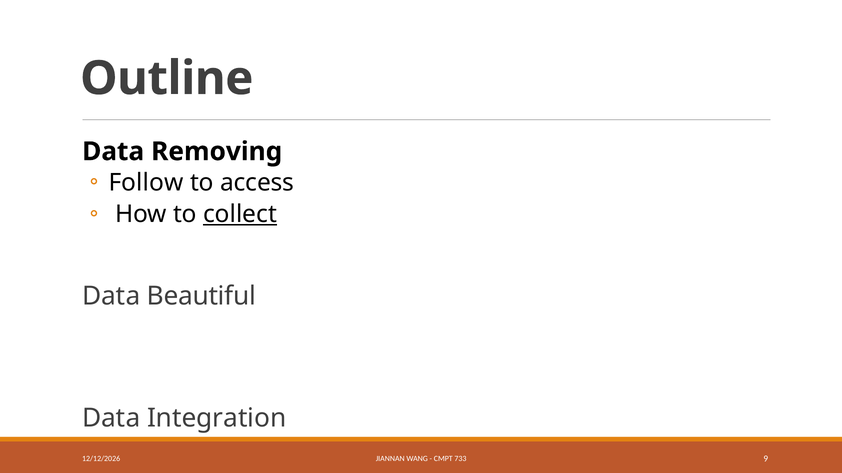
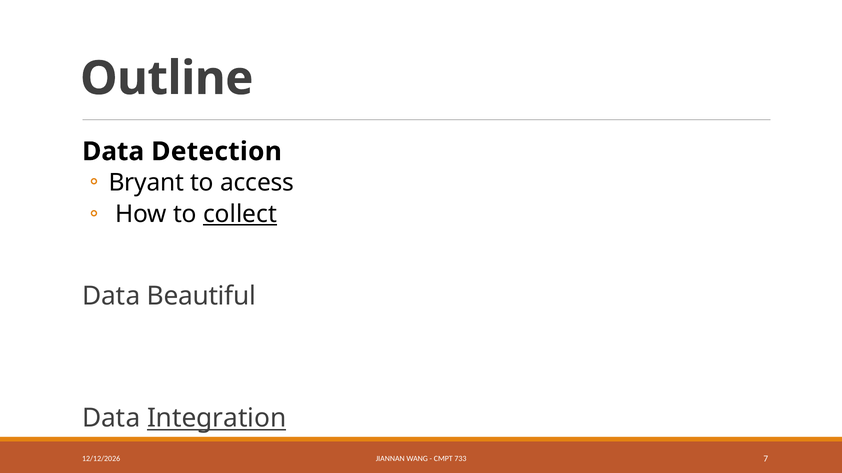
Removing: Removing -> Detection (217, 152)
Follow: Follow -> Bryant (146, 183)
Integration underline: none -> present (217, 419)
9: 9 -> 7 (766, 459)
